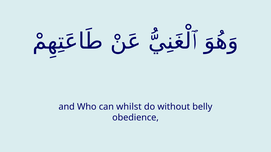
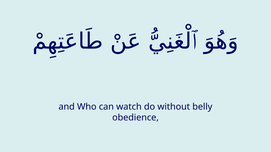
whilst: whilst -> watch (129, 107)
